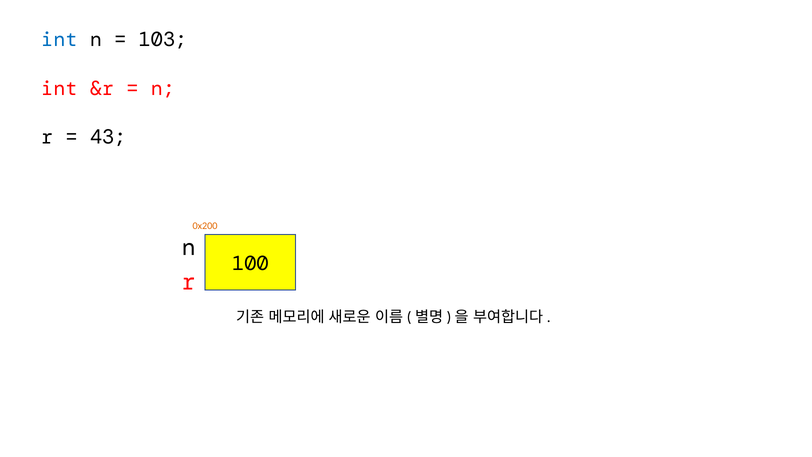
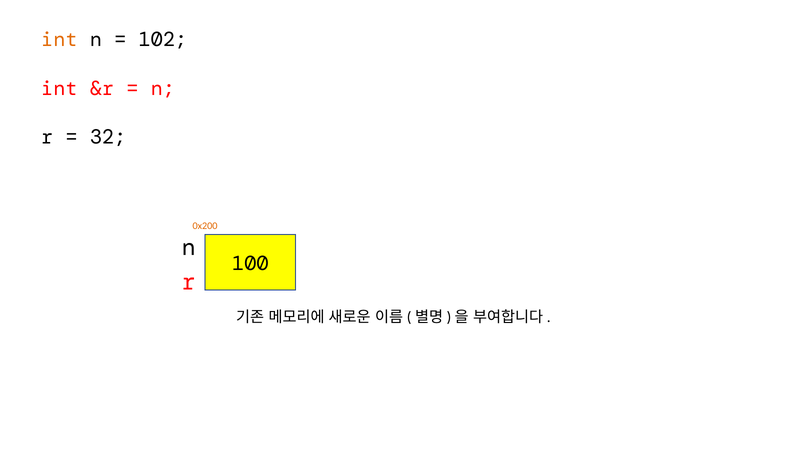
int colour: blue -> orange (59, 40)
103: 103 -> 102 (163, 40)
43: 43 -> 32 (108, 137)
